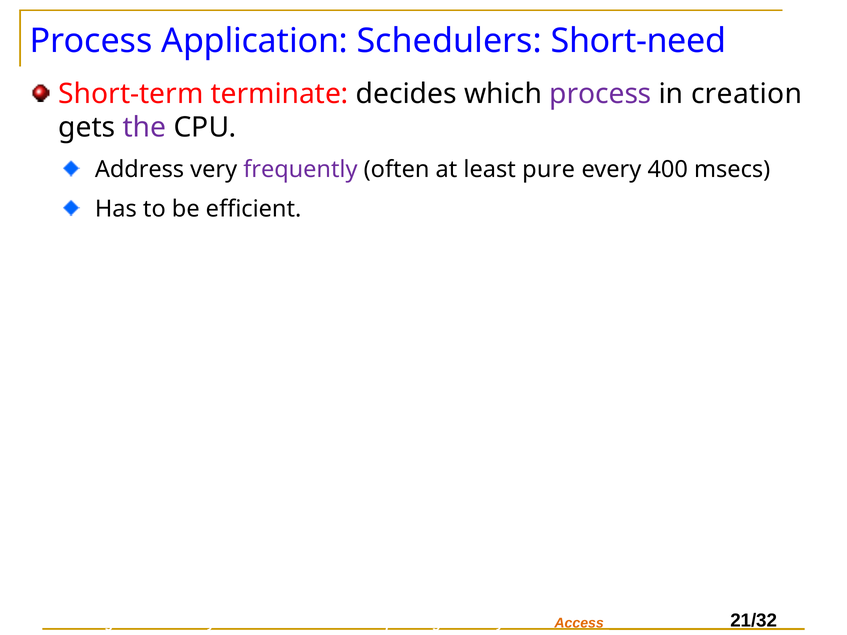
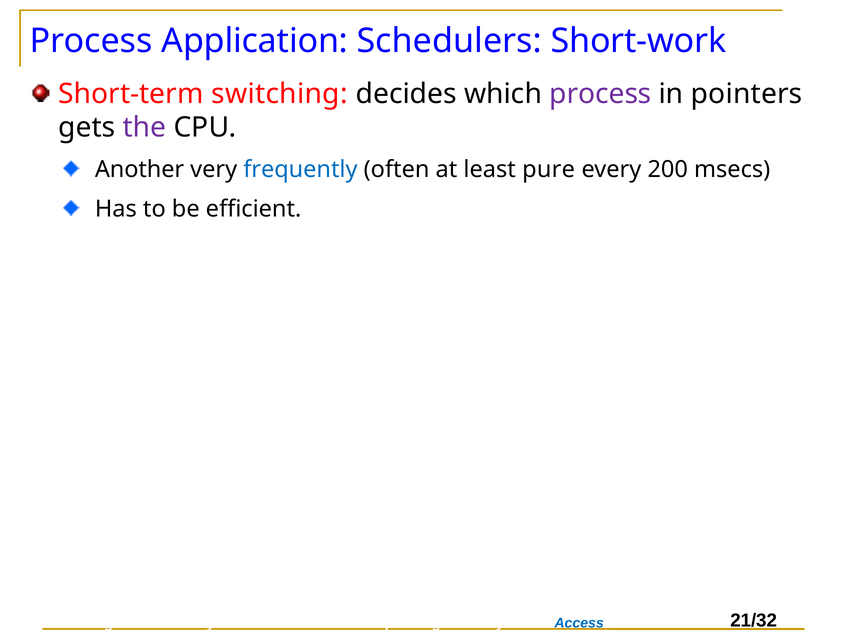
Short-need: Short-need -> Short-work (638, 41)
terminate: terminate -> switching (279, 94)
creation: creation -> pointers (747, 94)
Address: Address -> Another (140, 170)
frequently colour: purple -> blue (300, 170)
400: 400 -> 200 (668, 170)
Access colour: orange -> blue (579, 623)
